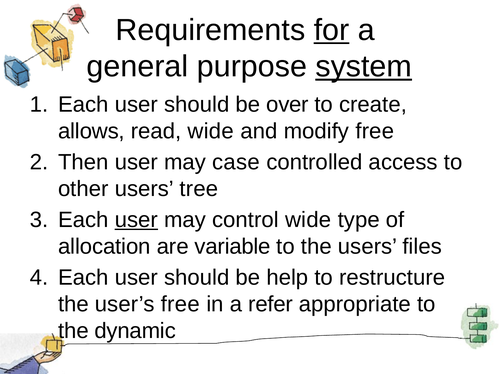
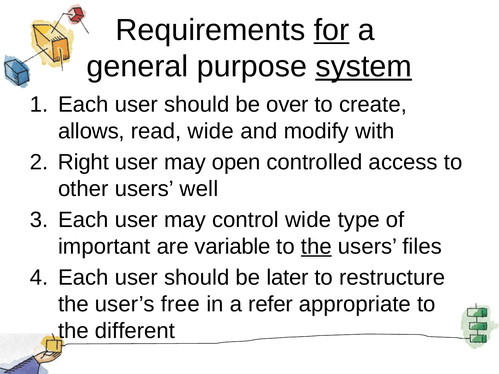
modify free: free -> with (375, 131)
Then: Then -> Right (83, 162)
case: case -> open (236, 162)
tree: tree -> well (199, 189)
user underline: present -> none (136, 220)
allocation: allocation -> important (104, 247)
the underline: none -> present (316, 247)
help: help -> later (287, 278)
dynamic: dynamic -> different (135, 331)
